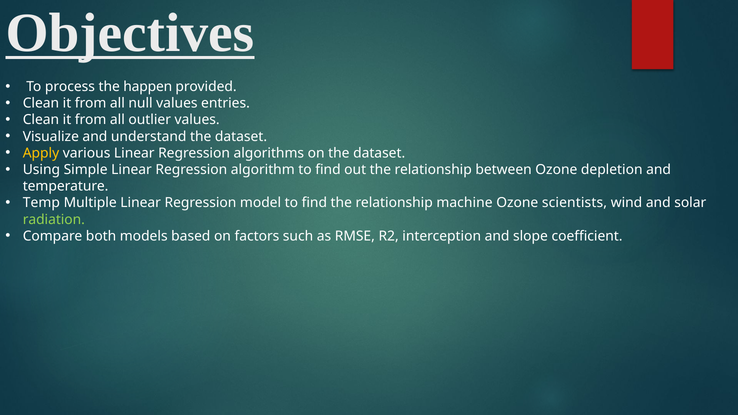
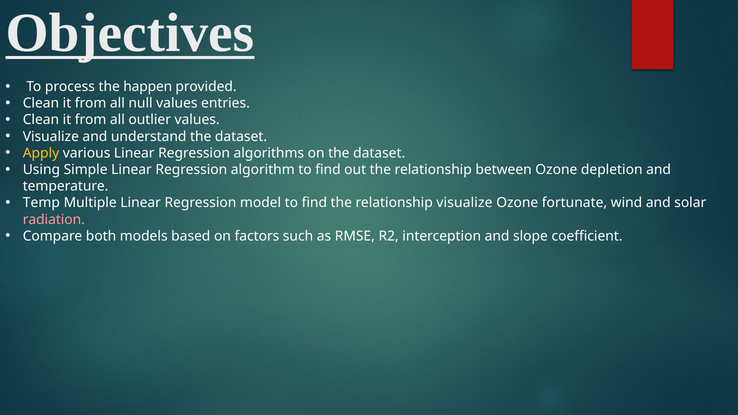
relationship machine: machine -> visualize (464, 203)
scientists: scientists -> fortunate (575, 203)
radiation colour: light green -> pink (54, 220)
